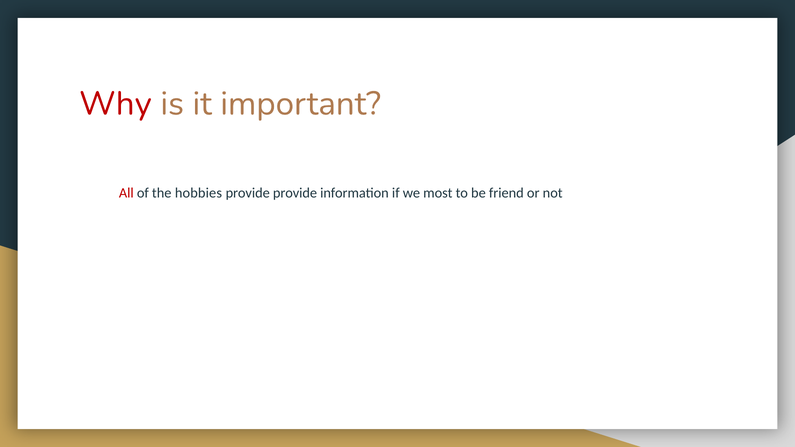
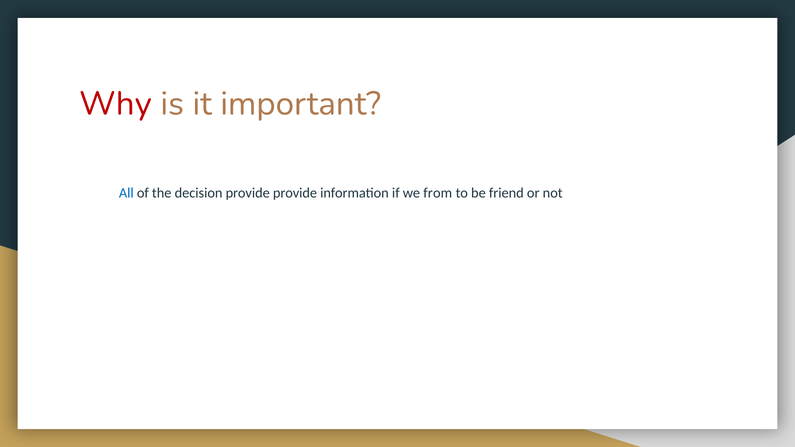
All colour: red -> blue (126, 193)
hobbies: hobbies -> decision (199, 193)
most: most -> from (438, 193)
